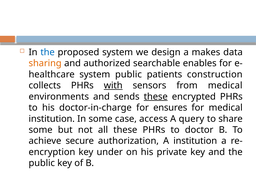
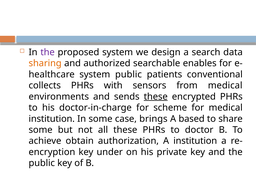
the colour: blue -> purple (48, 52)
makes: makes -> search (206, 52)
construction: construction -> conventional (215, 74)
with underline: present -> none (113, 86)
ensures: ensures -> scheme (170, 108)
access: access -> brings (153, 119)
query: query -> based (192, 119)
secure: secure -> obtain (80, 141)
